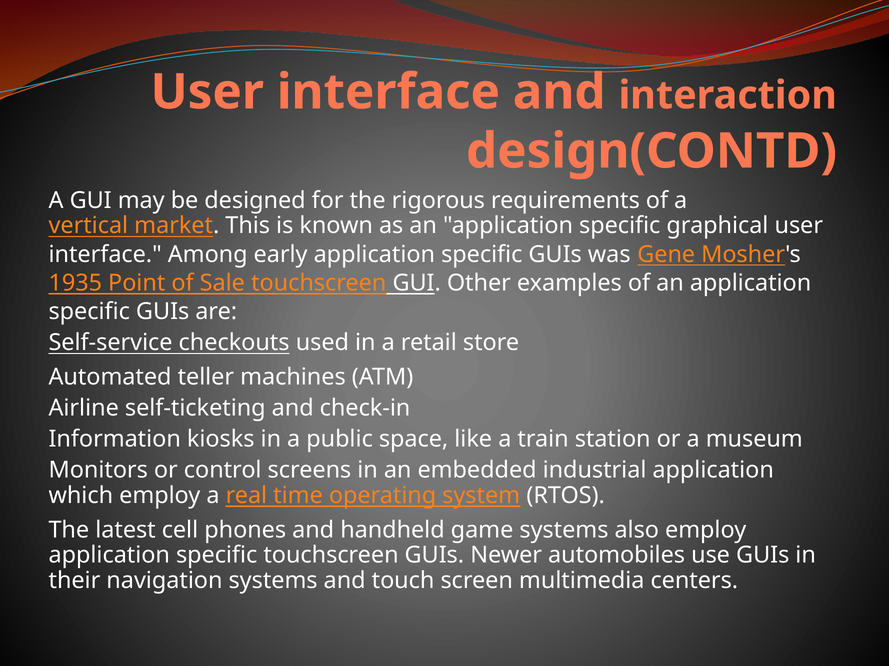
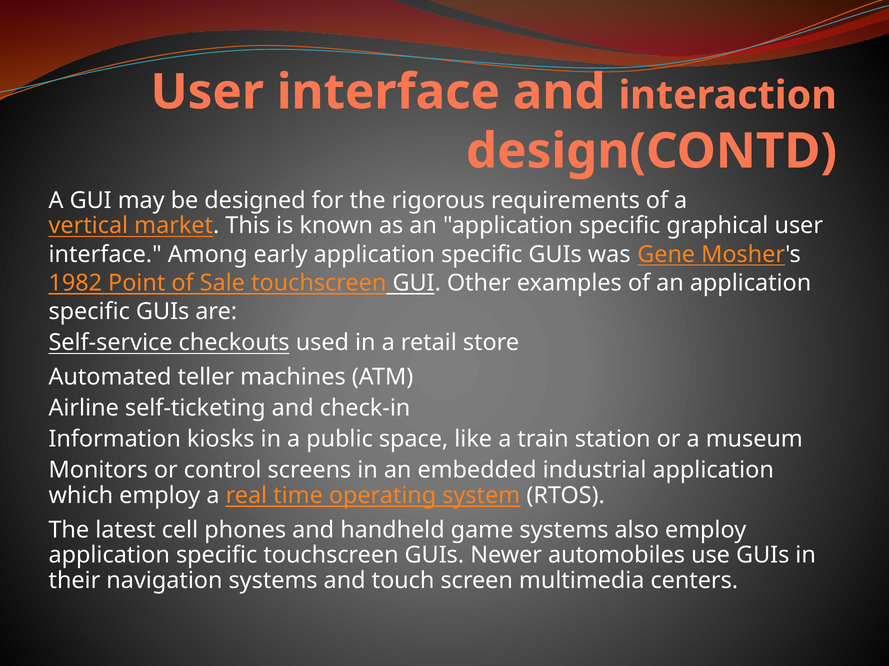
1935: 1935 -> 1982 (75, 283)
